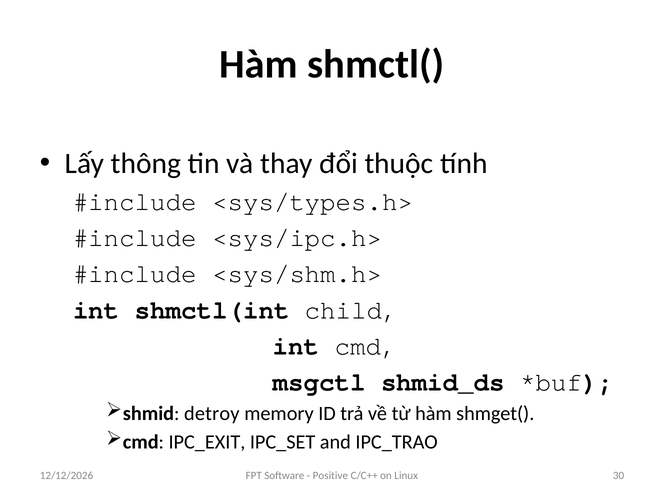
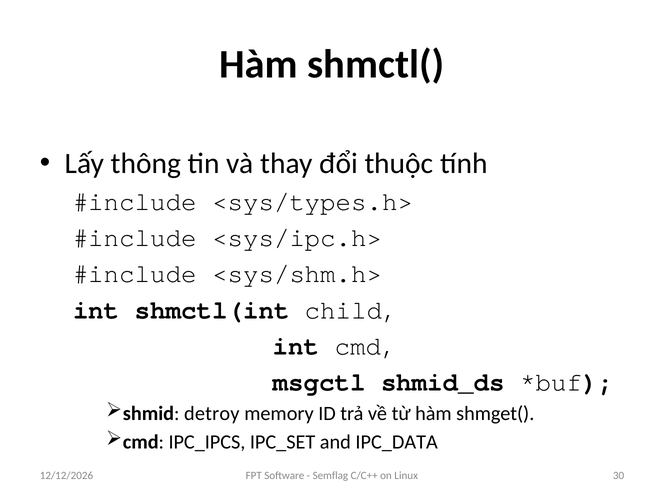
IPC_EXIT: IPC_EXIT -> IPC_IPCS (207, 442)
IPC_TRAO: IPC_TRAO -> IPC_DATA (397, 442)
Positive: Positive -> Semflag (330, 475)
